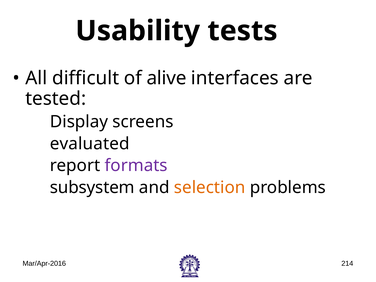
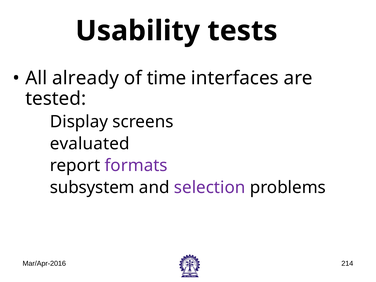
difficult: difficult -> already (86, 78)
alive: alive -> time (167, 78)
selection colour: orange -> purple (210, 187)
